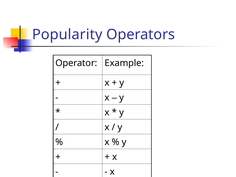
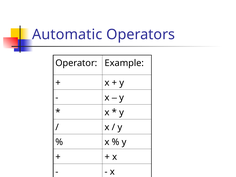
Popularity: Popularity -> Automatic (67, 34)
